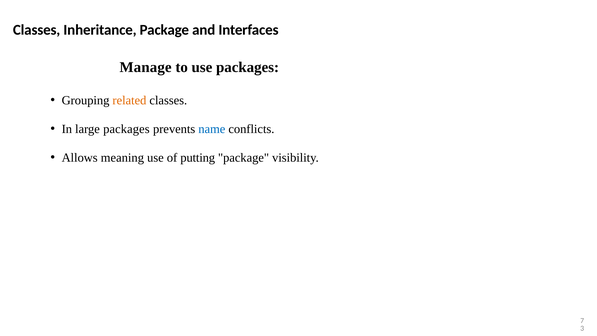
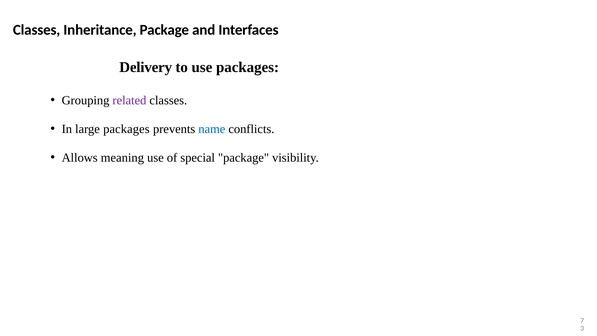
Manage: Manage -> Delivery (146, 67)
related colour: orange -> purple (129, 100)
putting: putting -> special (198, 158)
